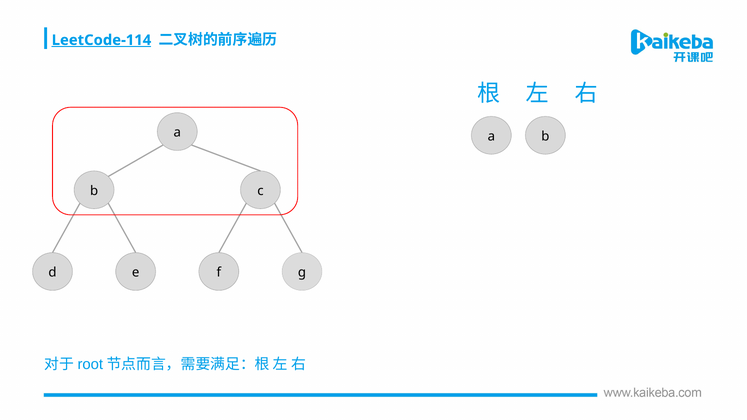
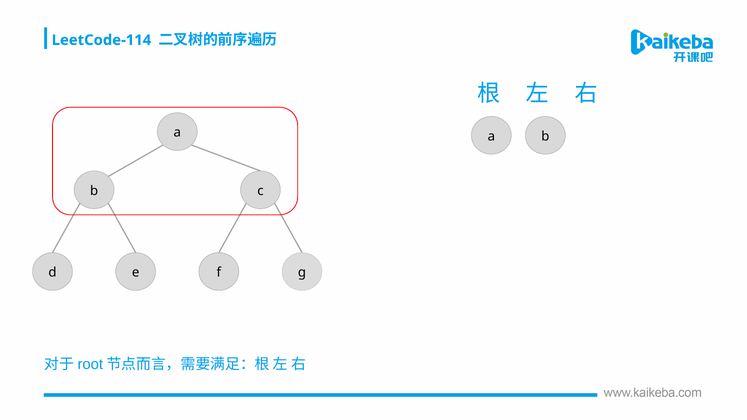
LeetCode-114 underline: present -> none (101, 40)
